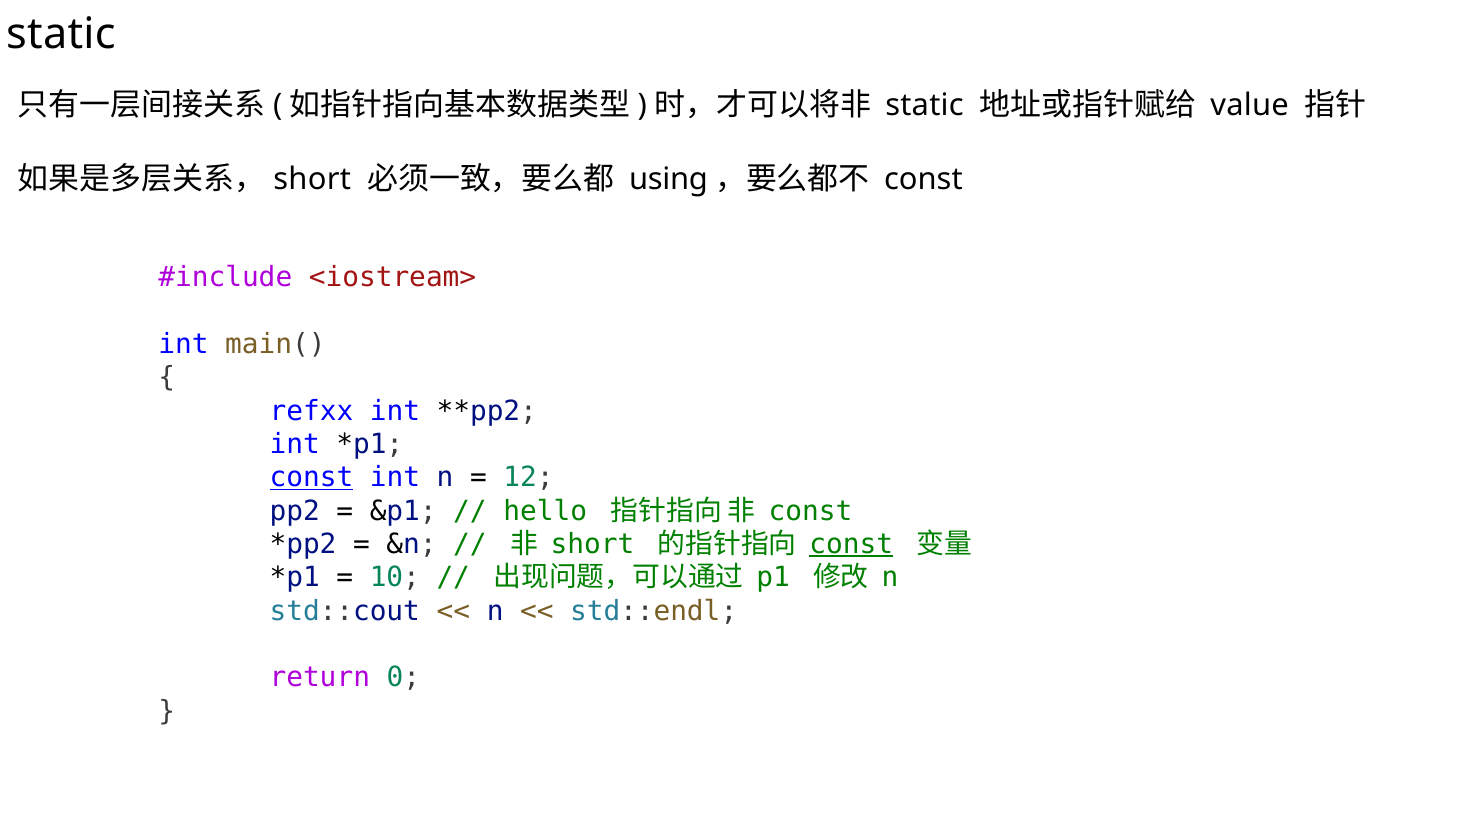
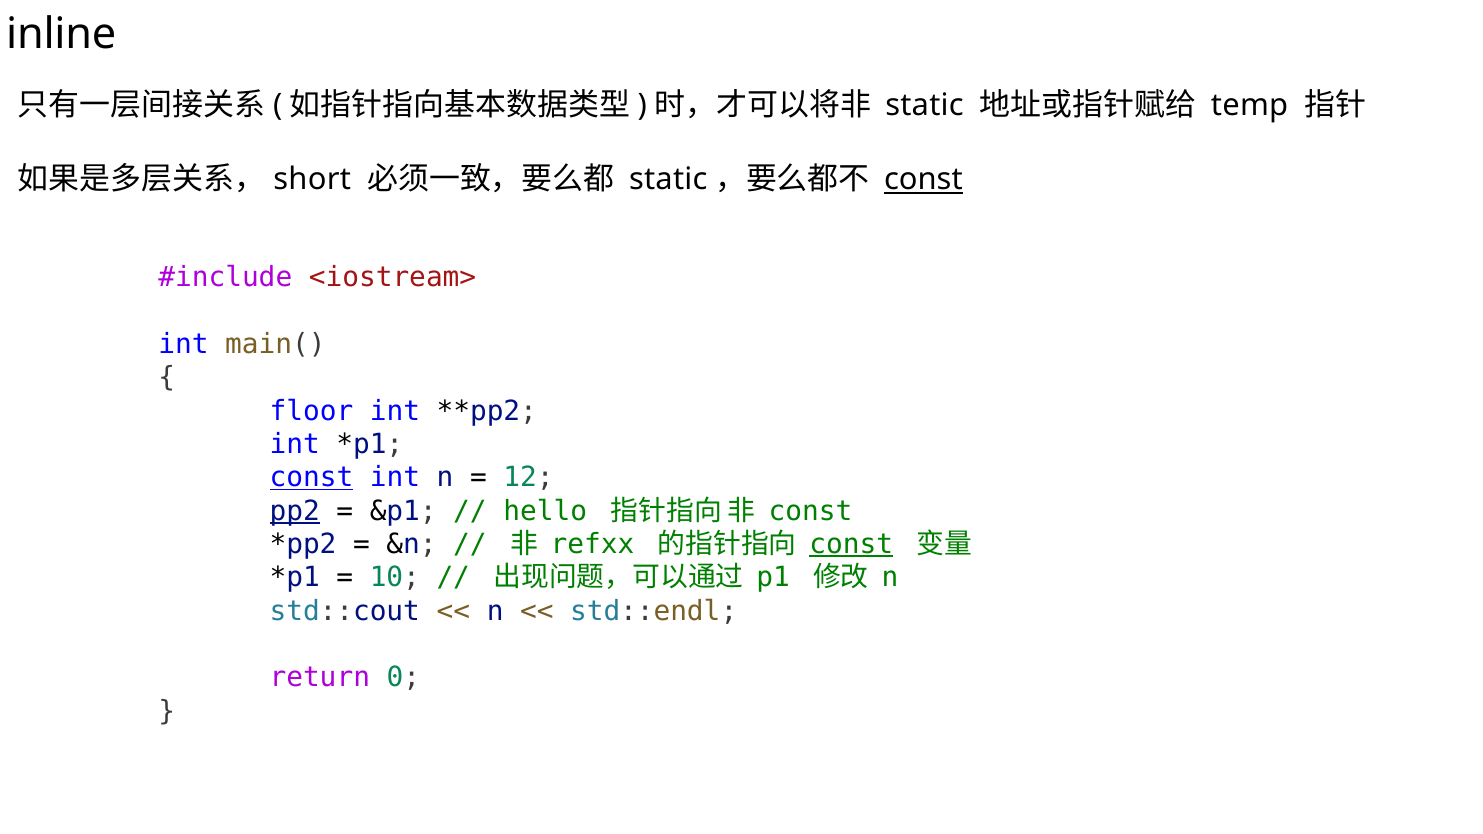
static: static -> inline (61, 34)
value: value -> temp (1250, 105)
using: using -> static (668, 179)
const underline: none -> present (923, 179)
refxx: refxx -> floor (312, 411)
pp2 underline: none -> present (295, 511)
short: short -> refxx (593, 544)
